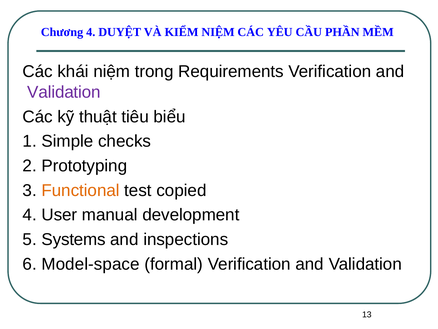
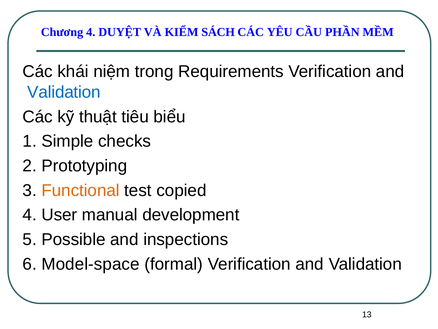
KIỂM NIỆM: NIỆM -> SÁCH (218, 32)
Validation colour: purple -> blue (64, 92)
Systems: Systems -> Possible (74, 239)
